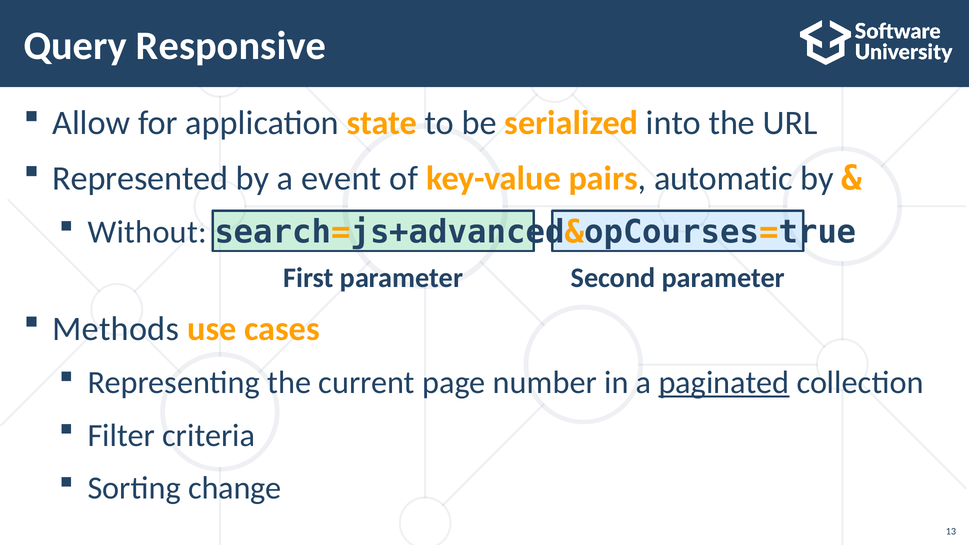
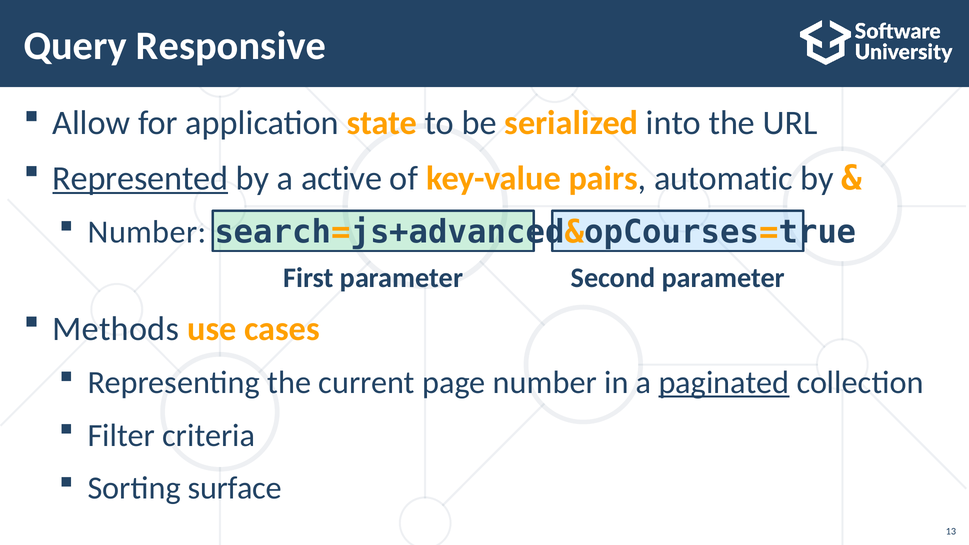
Represented underline: none -> present (140, 178)
event: event -> active (342, 178)
Without: Without -> Number (147, 232)
change: change -> surface (235, 488)
